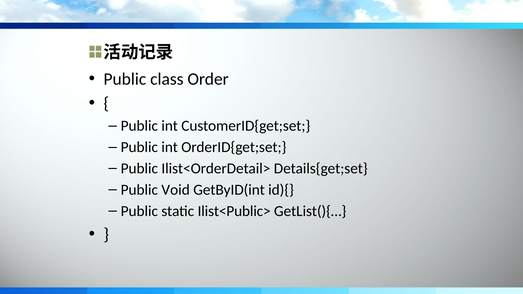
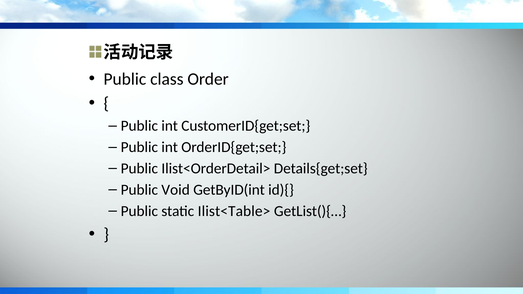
Ilist<Public>: Ilist<Public> -> Ilist<Table> (234, 211)
